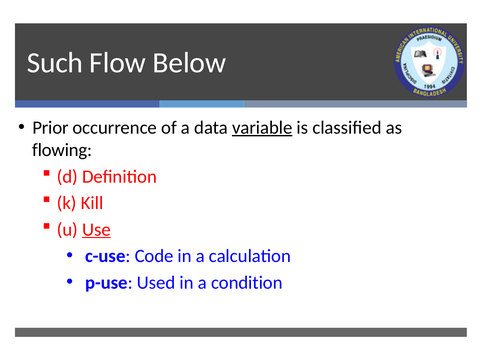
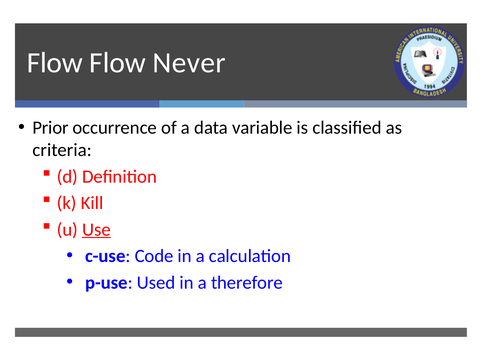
Such: Such -> Flow (55, 63)
Below: Below -> Never (189, 63)
variable underline: present -> none (262, 128)
flowing: flowing -> criteria (62, 150)
condition: condition -> therefore (247, 283)
